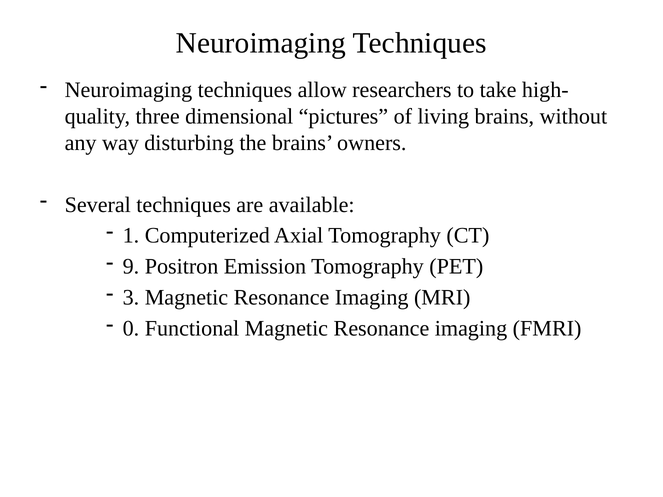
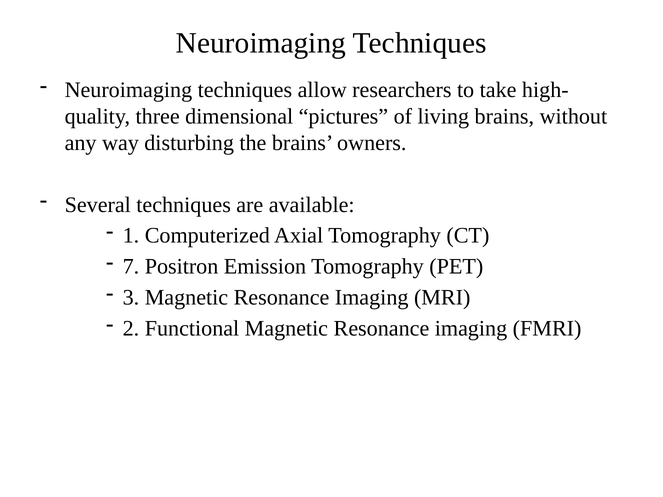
9: 9 -> 7 (131, 267)
0: 0 -> 2 (131, 329)
